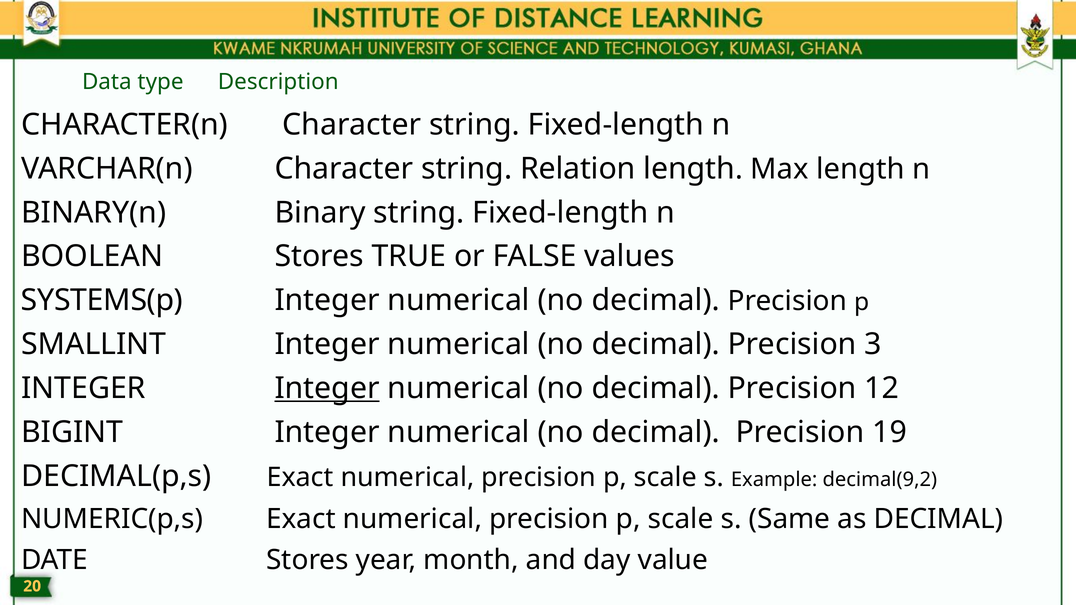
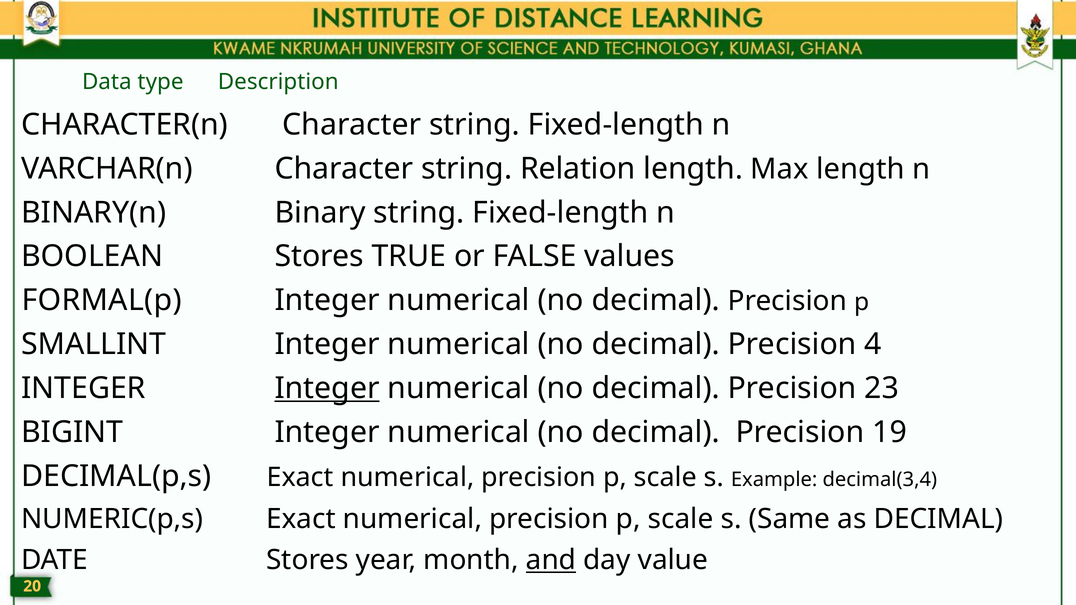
SYSTEMS(p: SYSTEMS(p -> FORMAL(p (102, 301)
3: 3 -> 4 (873, 344)
12: 12 -> 23 (882, 388)
decimal(9,2: decimal(9,2 -> decimal(3,4 (880, 480)
and underline: none -> present (551, 560)
